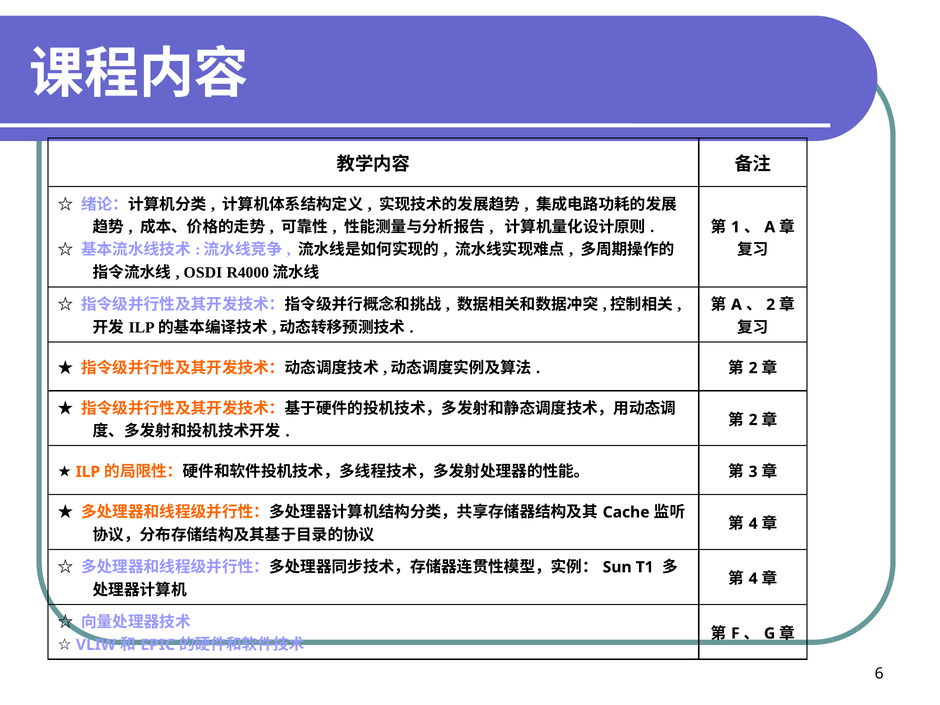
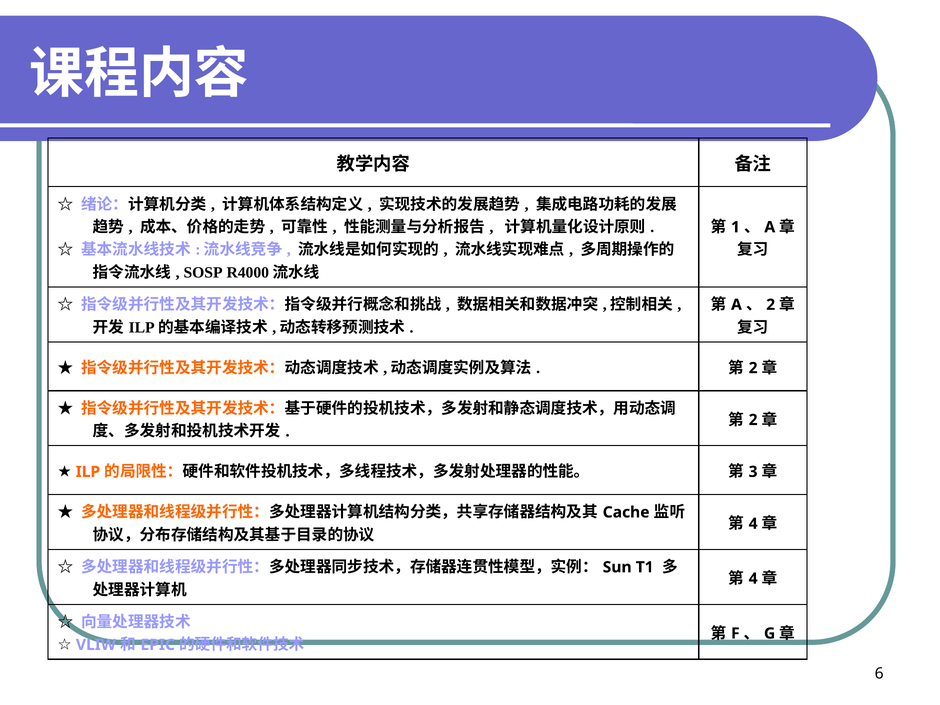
OSDI: OSDI -> SOSP (203, 273)
